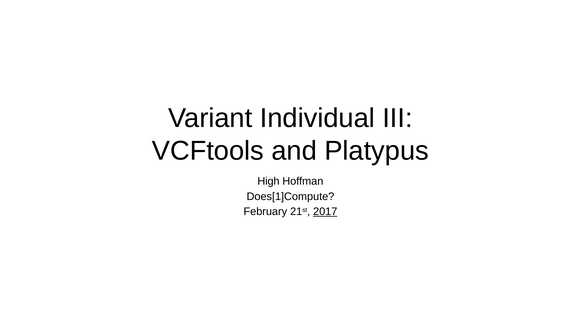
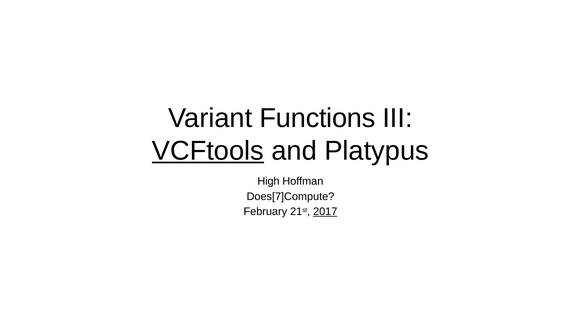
Individual: Individual -> Functions (318, 118)
VCFtools underline: none -> present (208, 151)
Does[1]Compute: Does[1]Compute -> Does[7]Compute (290, 196)
